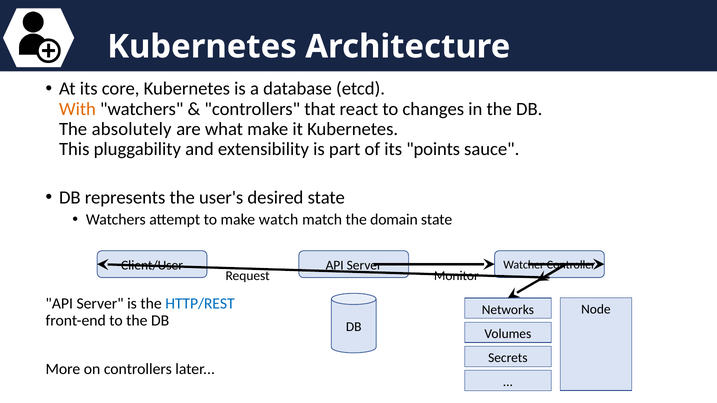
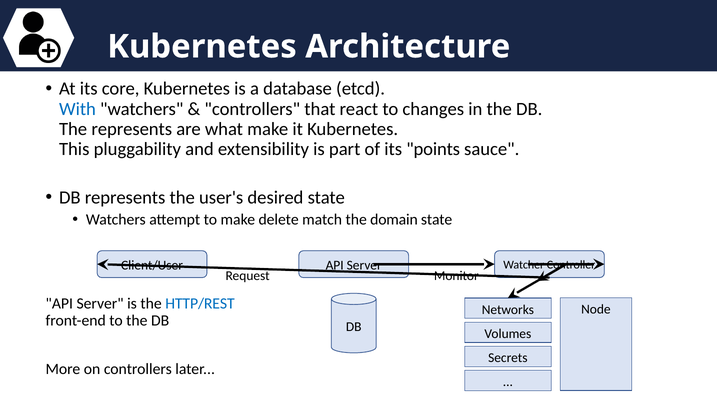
With colour: orange -> blue (77, 109)
The absolutely: absolutely -> represents (132, 129)
watch: watch -> delete (279, 220)
